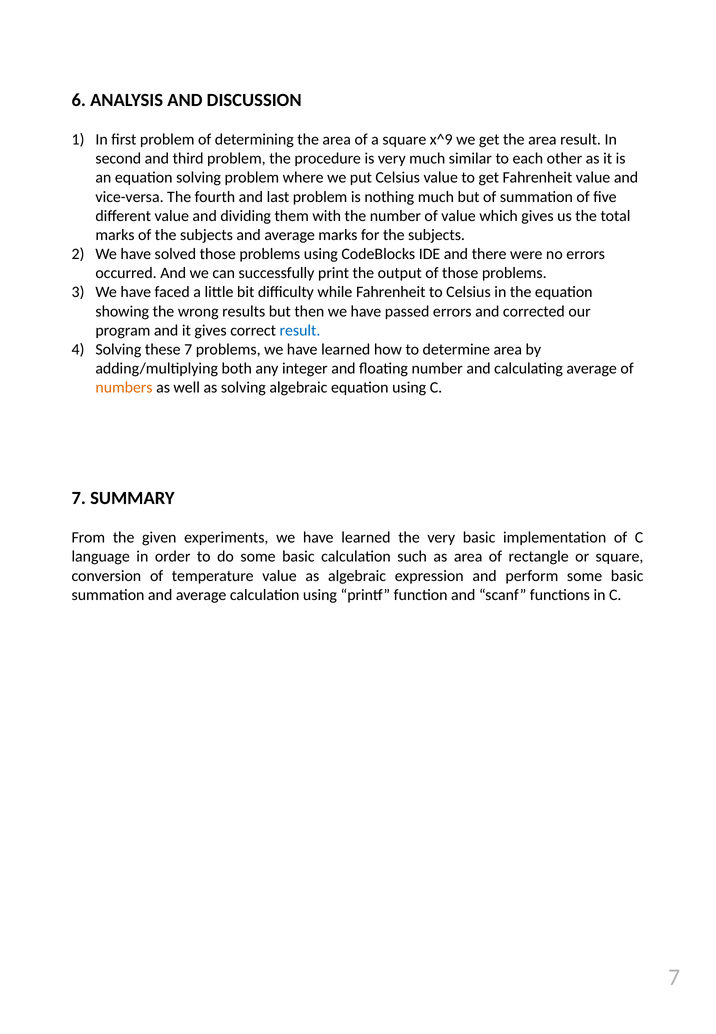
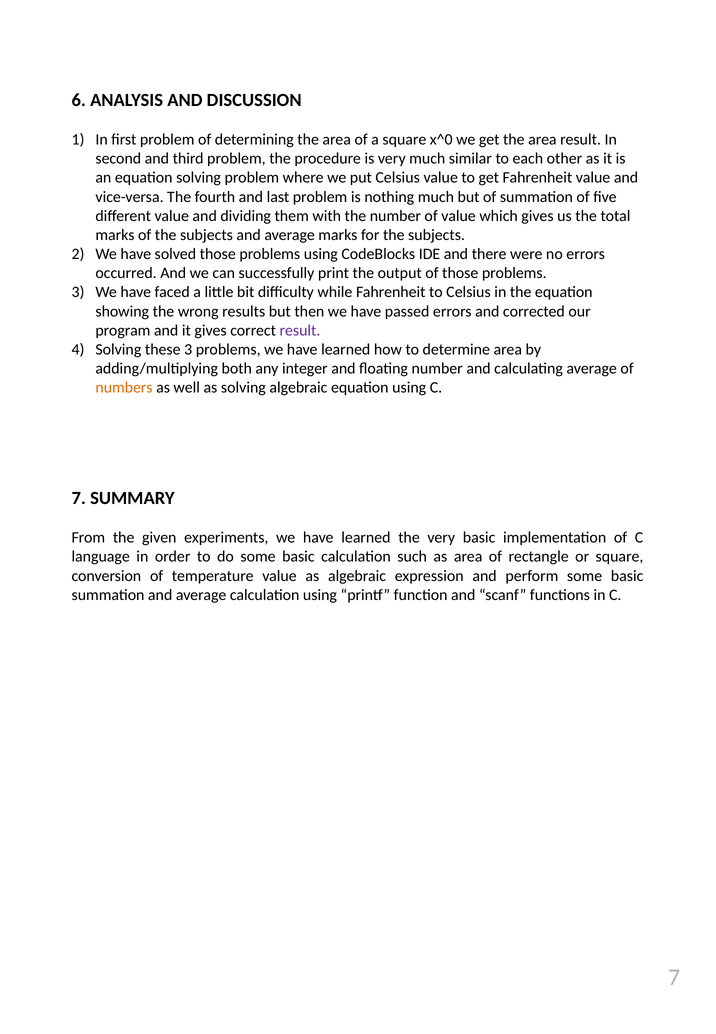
x^9: x^9 -> x^0 (441, 140)
result colour: blue -> purple (300, 330)
these 7: 7 -> 3 (188, 350)
